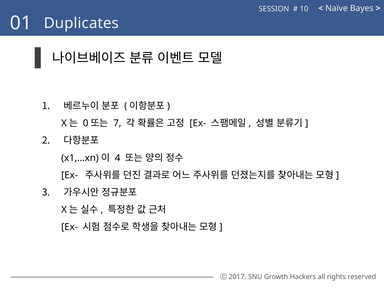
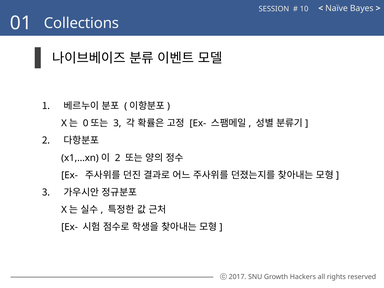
Duplicates: Duplicates -> Collections (82, 23)
7: 7 -> 3 (117, 123)
4: 4 -> 2 (118, 158)
